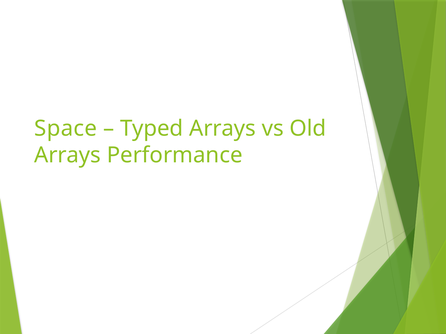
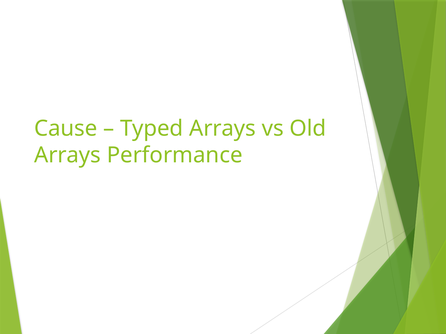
Space: Space -> Cause (66, 129)
